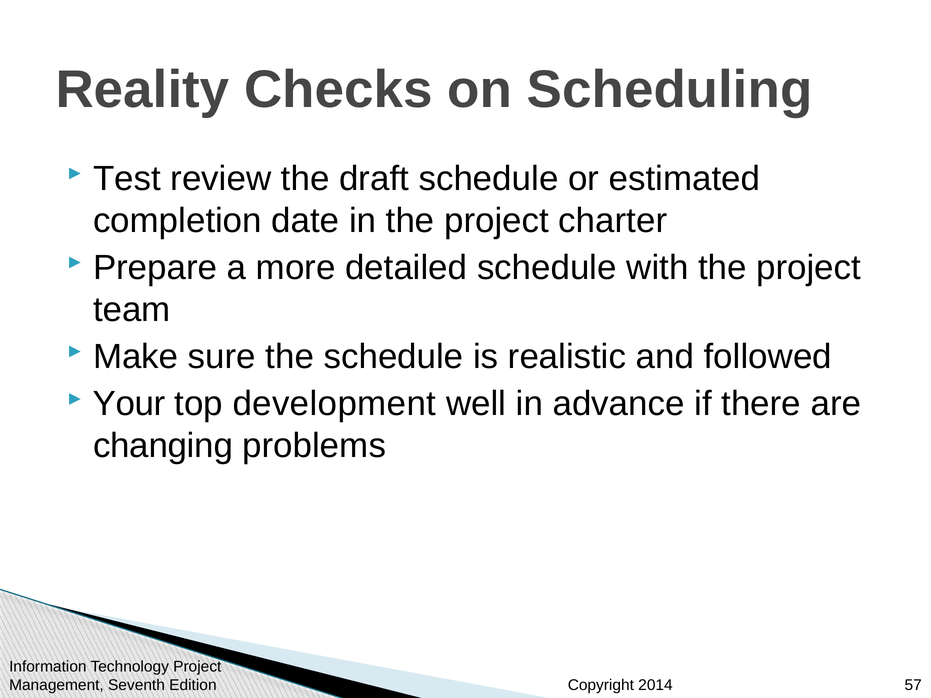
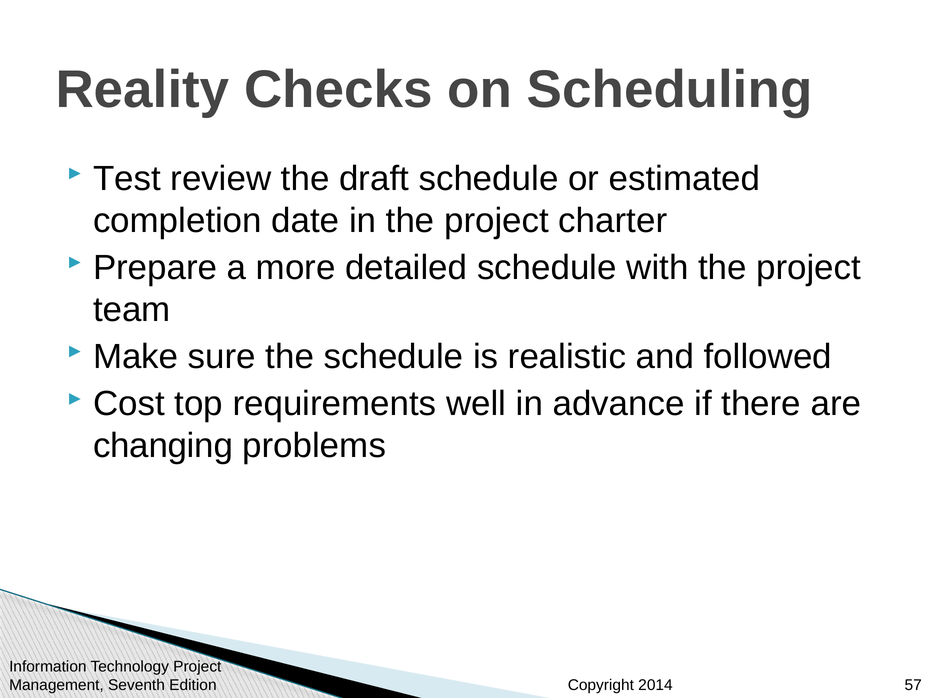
Your: Your -> Cost (129, 404)
development: development -> requirements (334, 404)
